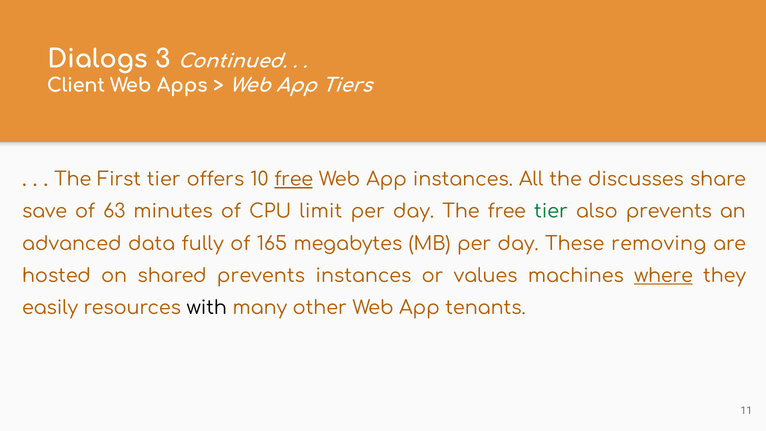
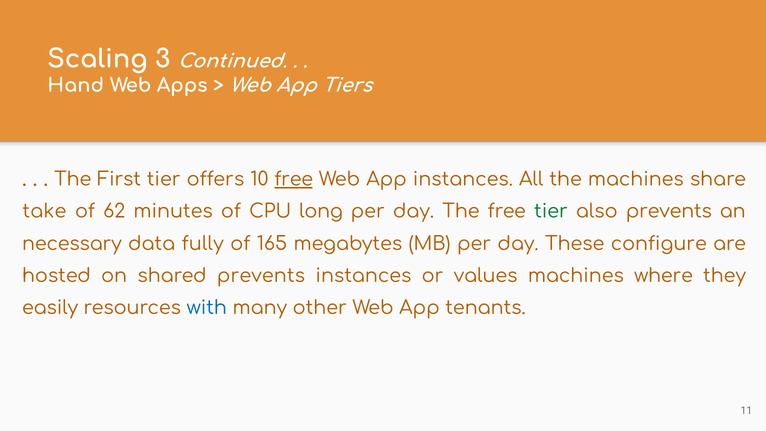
Dialogs: Dialogs -> Scaling (97, 59)
Client: Client -> Hand (76, 85)
the discusses: discusses -> machines (636, 179)
save: save -> take (44, 212)
63: 63 -> 62 (114, 212)
limit: limit -> long (321, 212)
advanced: advanced -> necessary (72, 244)
removing: removing -> configure (659, 244)
where underline: present -> none (664, 276)
with colour: black -> blue (207, 308)
